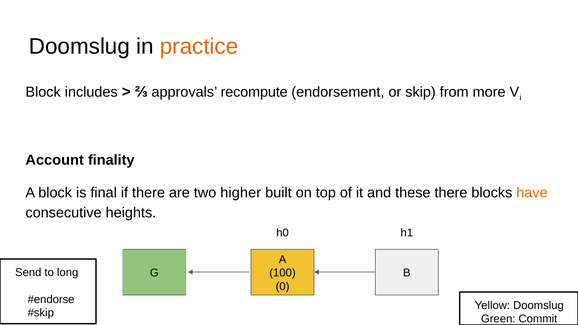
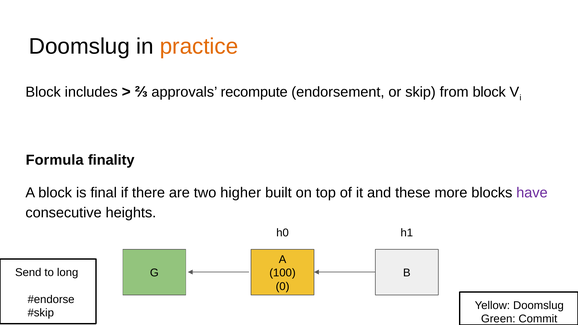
from more: more -> block (489, 92)
Account: Account -> Formula (55, 160)
these there: there -> more (451, 193)
have colour: orange -> purple (532, 193)
